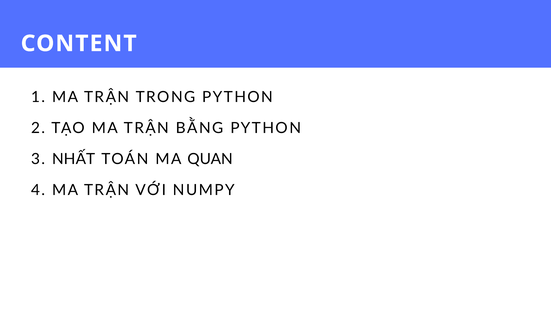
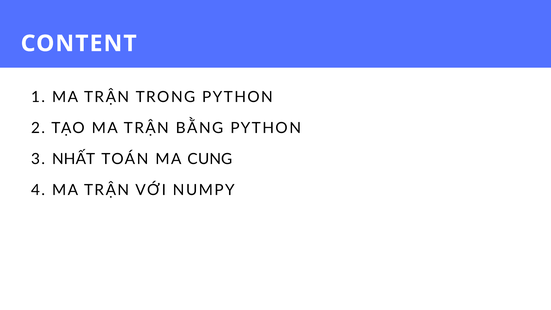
QUAN: QUAN -> CUNG (210, 159)
